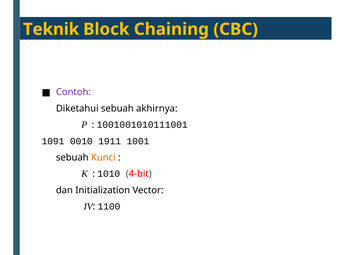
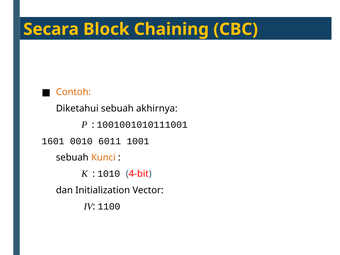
Teknik: Teknik -> Secara (51, 29)
Contoh colour: purple -> orange (73, 92)
1091: 1091 -> 1601 (53, 141)
1911: 1911 -> 6011 (110, 141)
